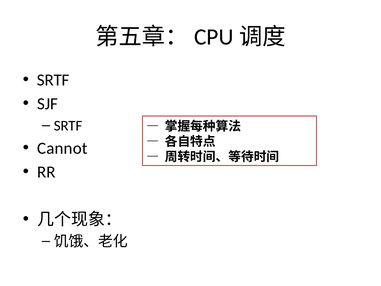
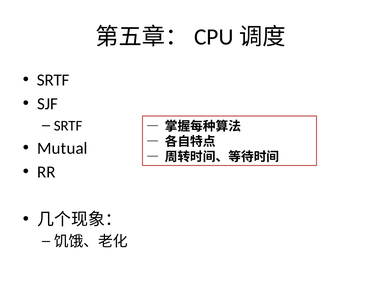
Cannot: Cannot -> Mutual (62, 148)
